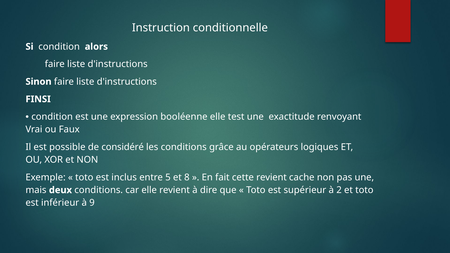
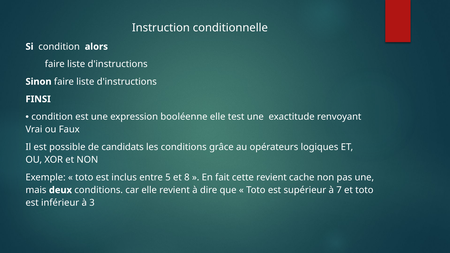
considéré: considéré -> candidats (123, 147)
2: 2 -> 7 (339, 190)
9: 9 -> 3 (92, 203)
